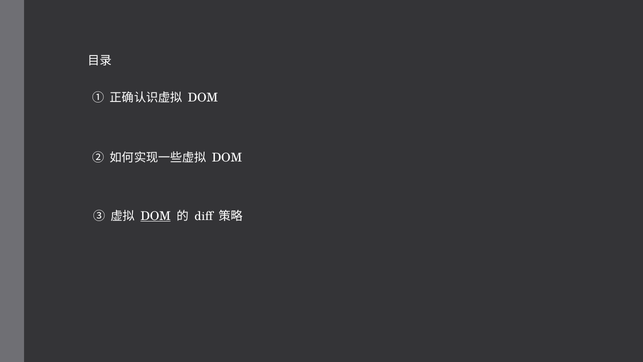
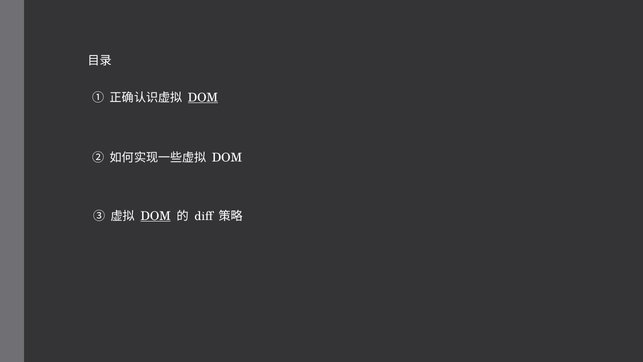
DOM underline: none -> present (203, 97)
